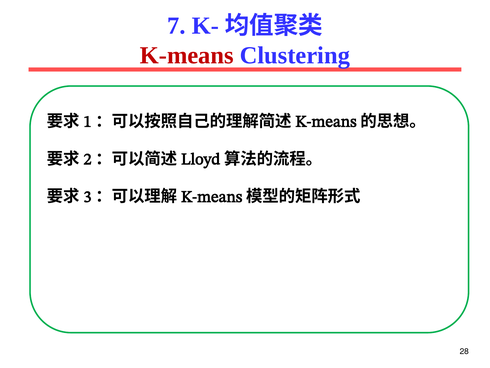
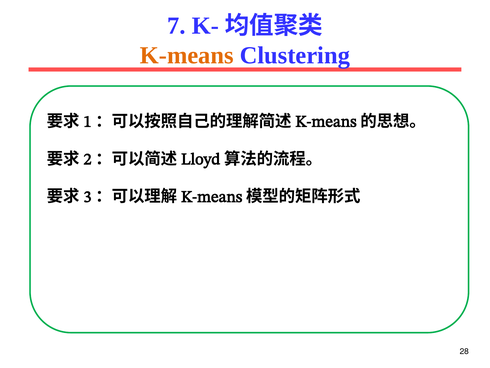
K-means colour: red -> orange (187, 55)
